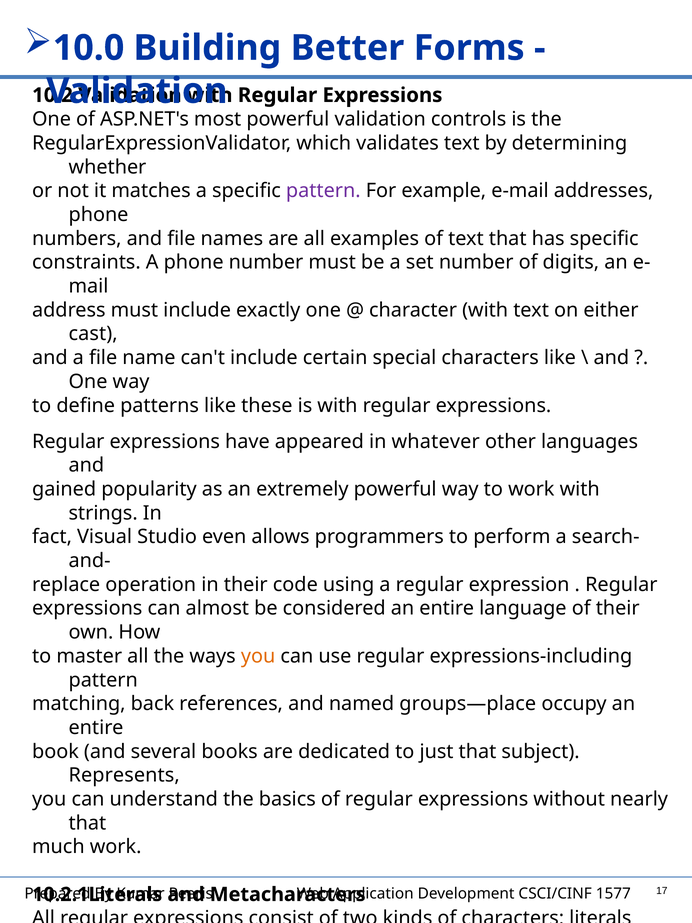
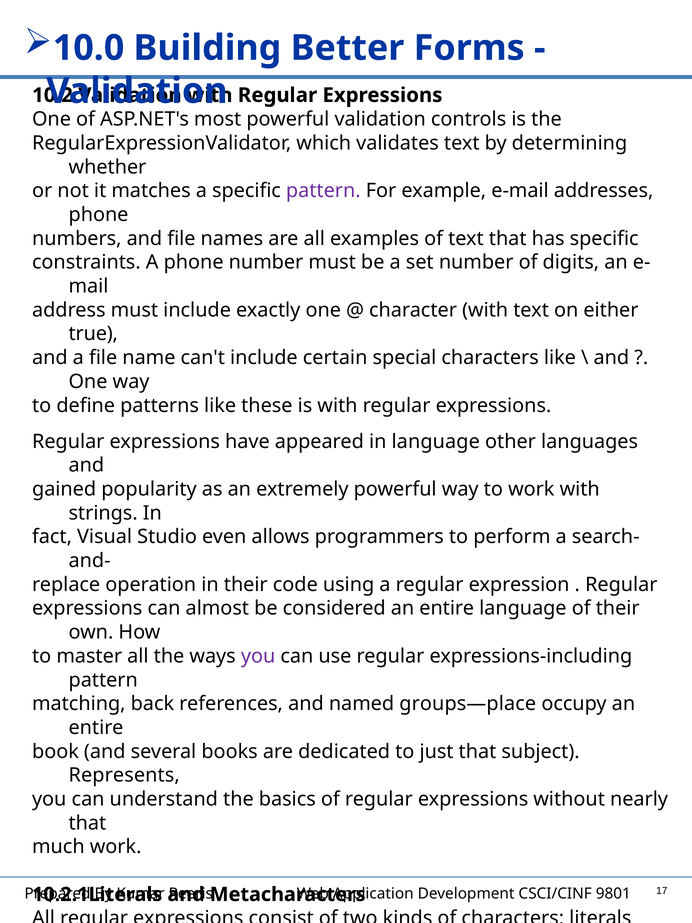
cast: cast -> true (93, 334)
in whatever: whatever -> language (436, 441)
you colour: orange -> purple (258, 656)
1577: 1577 -> 9801 (613, 893)
